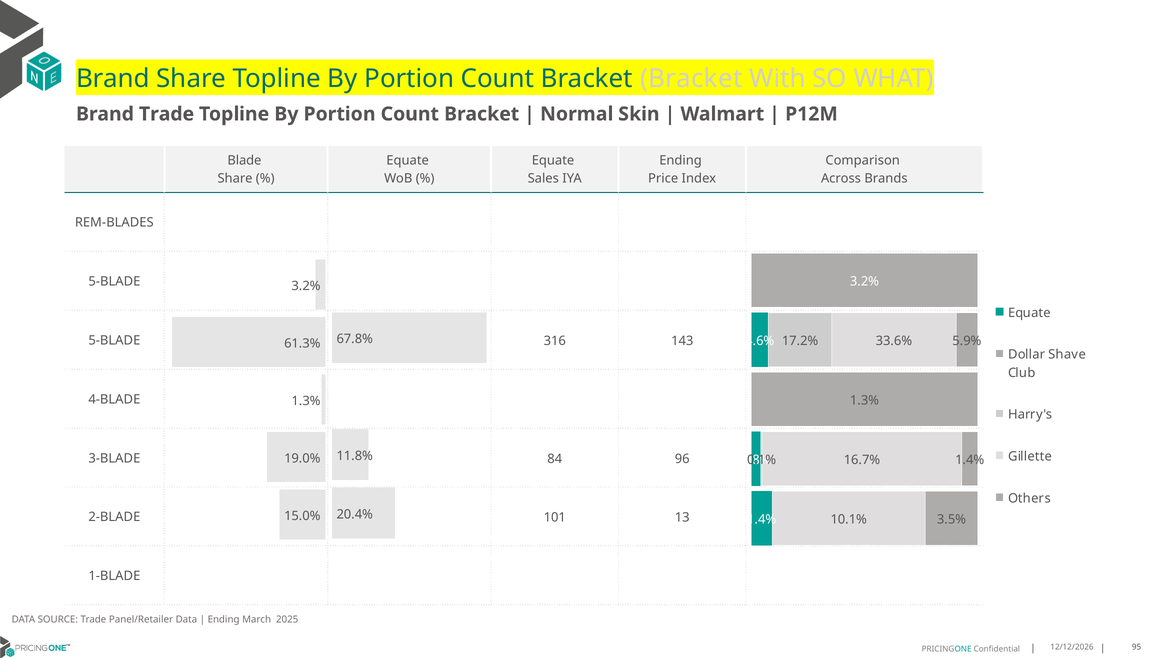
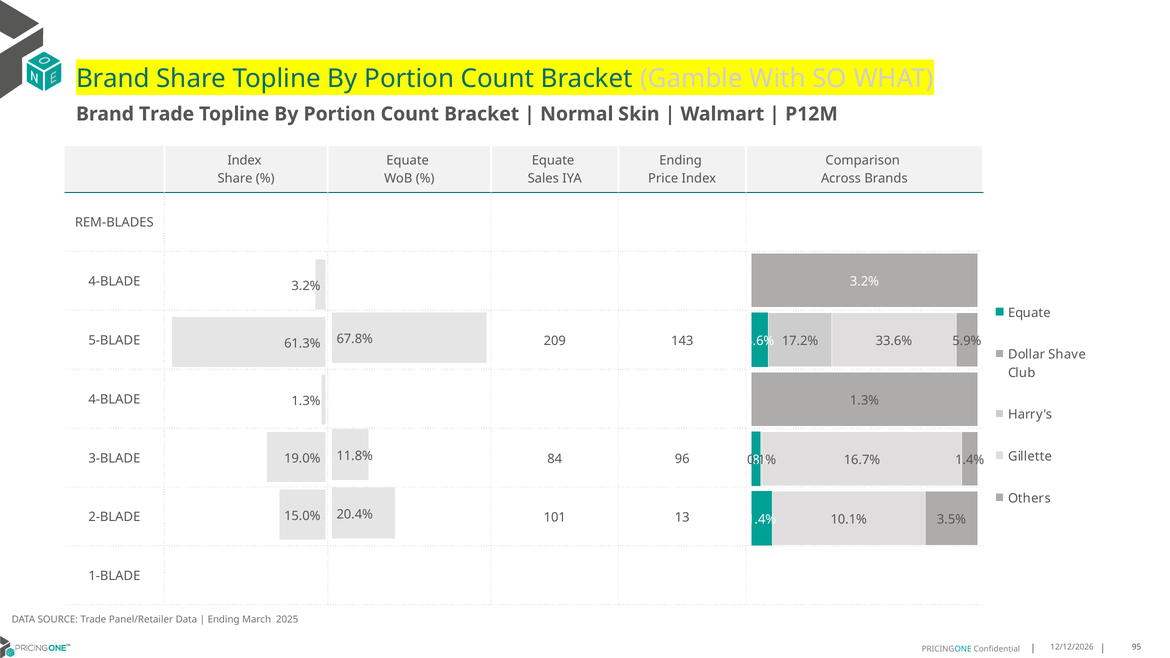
Bracket Bracket: Bracket -> Gamble (691, 79)
Blade: Blade -> Index (244, 161)
5-BLADE: 5-BLADE -> 4-BLADE (114, 282)
316: 316 -> 209 (555, 341)
